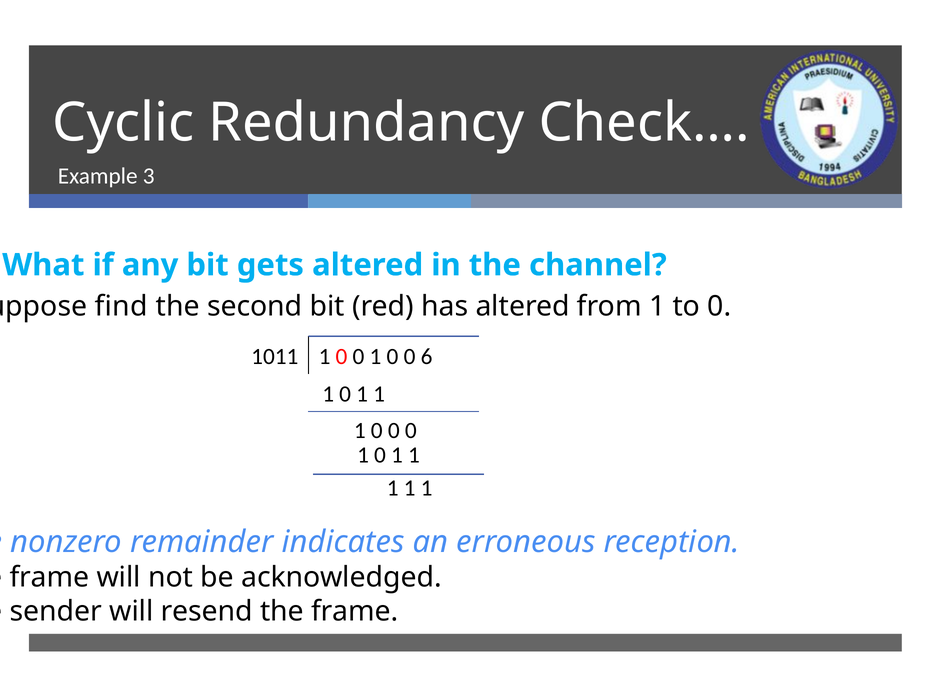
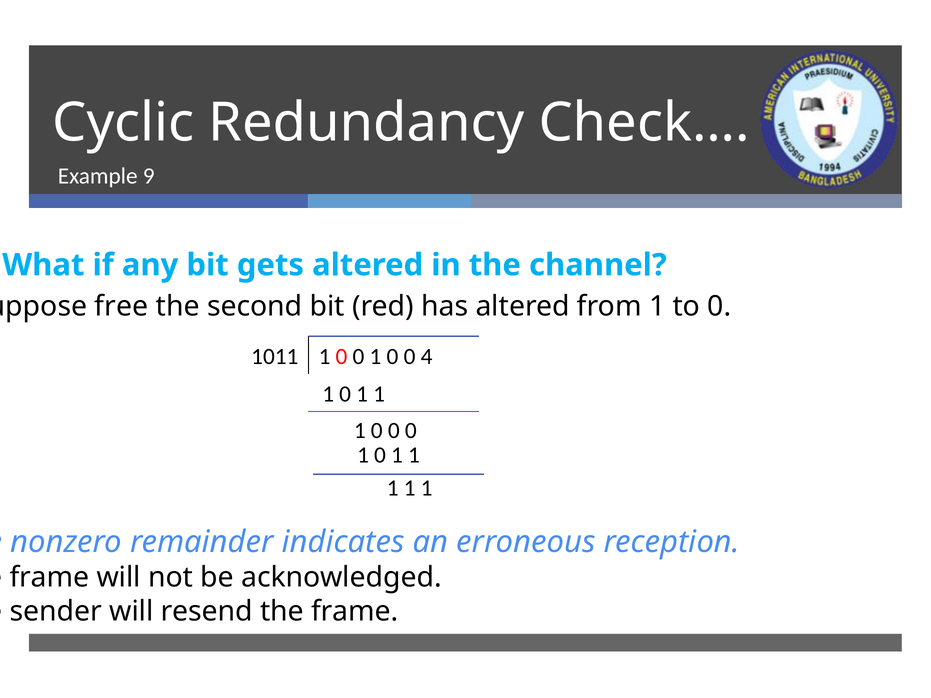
3: 3 -> 9 (149, 176)
find: find -> free (121, 307)
6: 6 -> 4 (427, 357)
